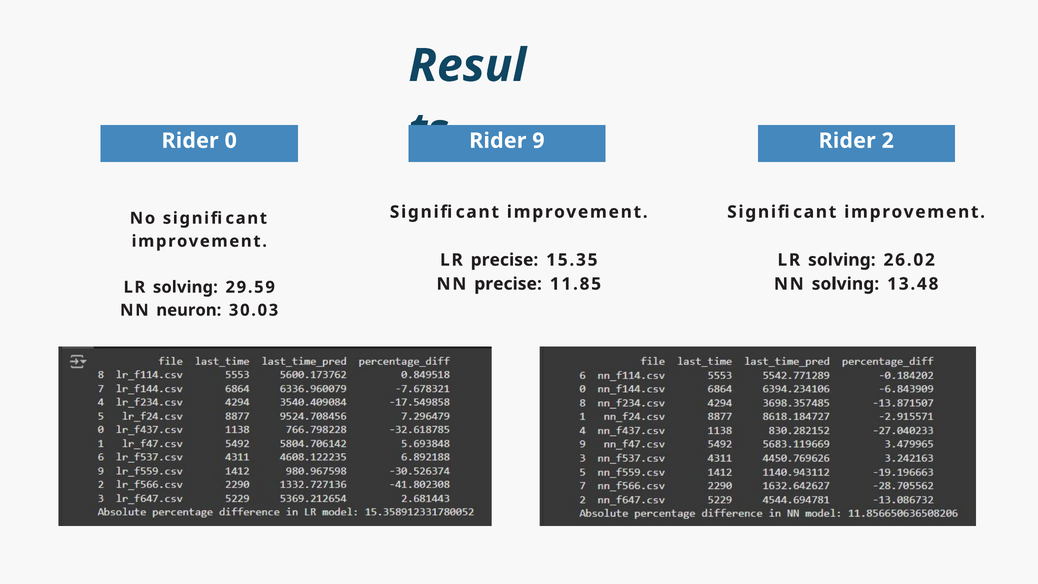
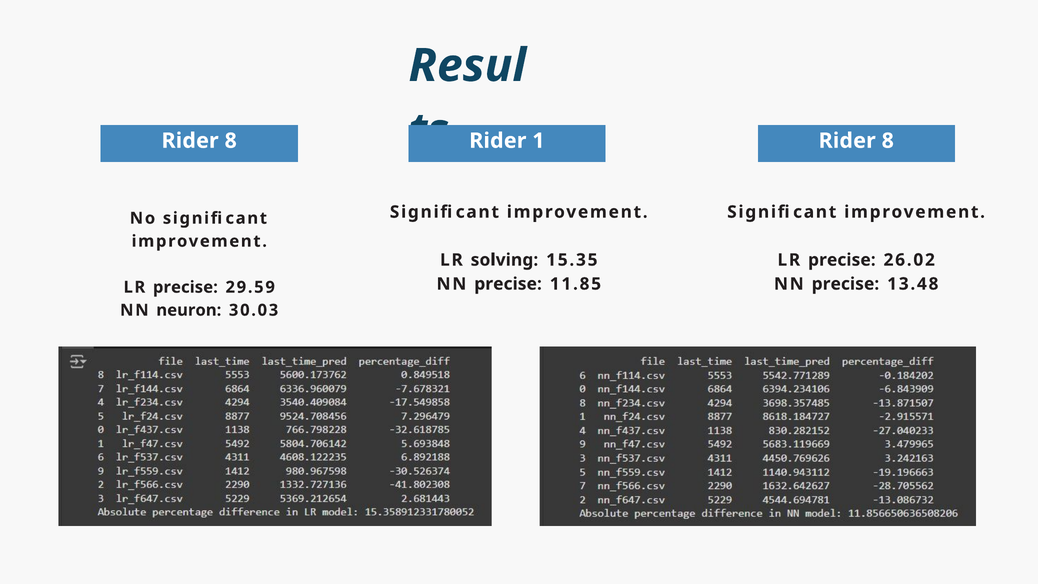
0: 0 -> 8 (231, 141)
9: 9 -> 1 (538, 141)
2: 2 -> 8 (888, 141)
LR precise: precise -> solving (504, 260)
solving: solving -> precise (842, 260)
solving: solving -> precise (845, 284)
solving: solving -> precise (185, 287)
